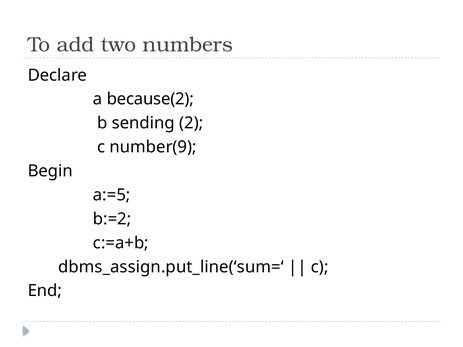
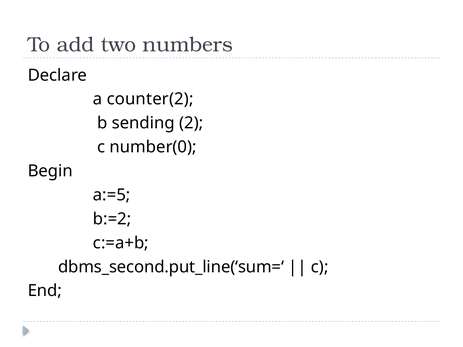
because(2: because(2 -> counter(2 (150, 99)
number(9: number(9 -> number(0 (153, 147)
dbms_assign.put_line(‘sum=‘: dbms_assign.put_line(‘sum=‘ -> dbms_second.put_line(‘sum=‘ (171, 267)
